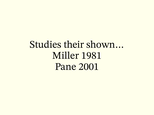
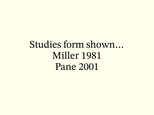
their: their -> form (74, 45)
